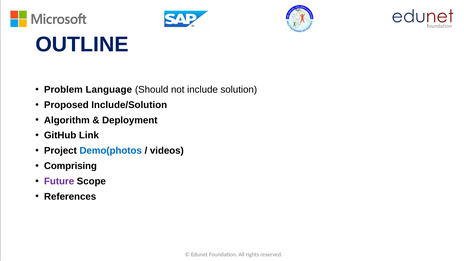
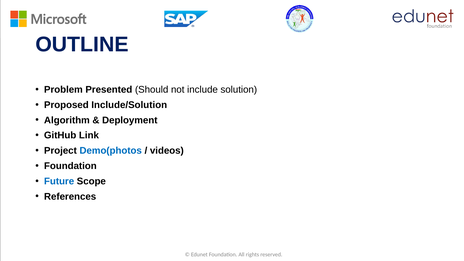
Language: Language -> Presented (109, 90)
Comprising: Comprising -> Foundation (70, 166)
Future colour: purple -> blue (59, 181)
